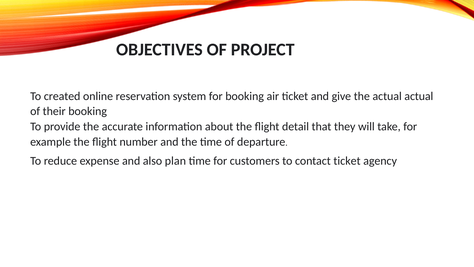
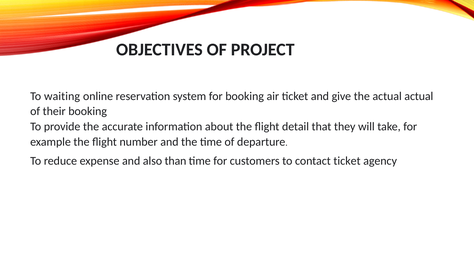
created: created -> waiting (62, 96)
plan: plan -> than (176, 161)
